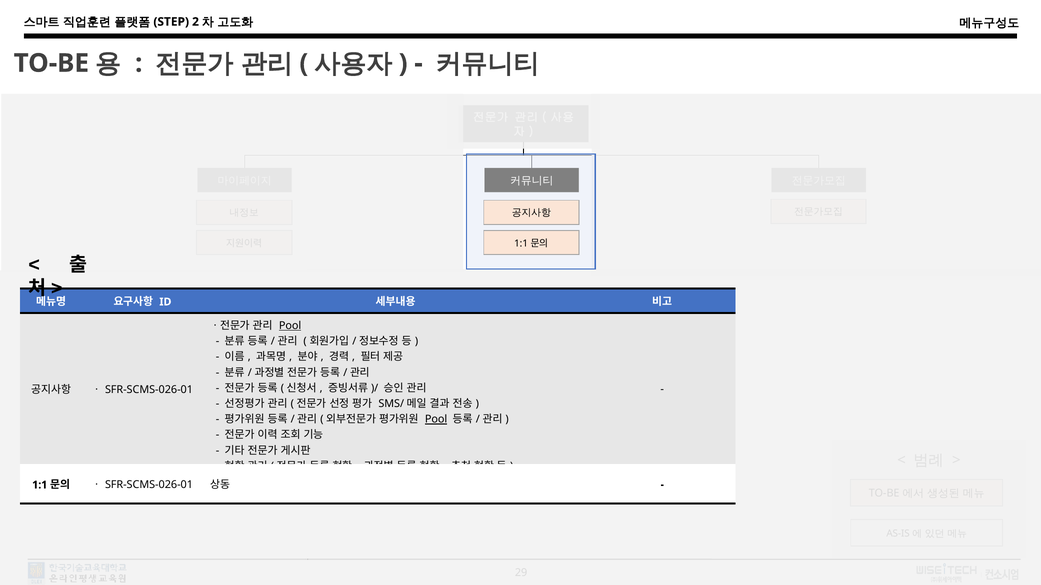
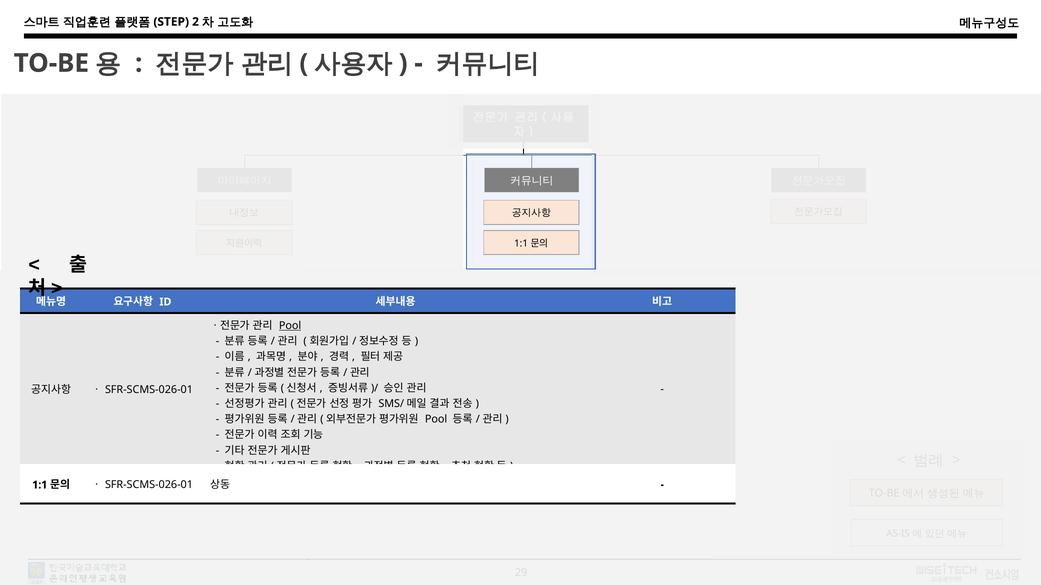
Pool underline: present -> none (436, 420)
